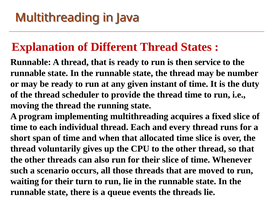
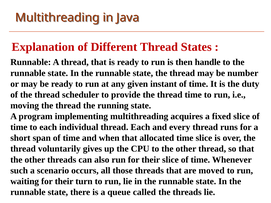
service: service -> handle (208, 62)
events: events -> called (144, 192)
